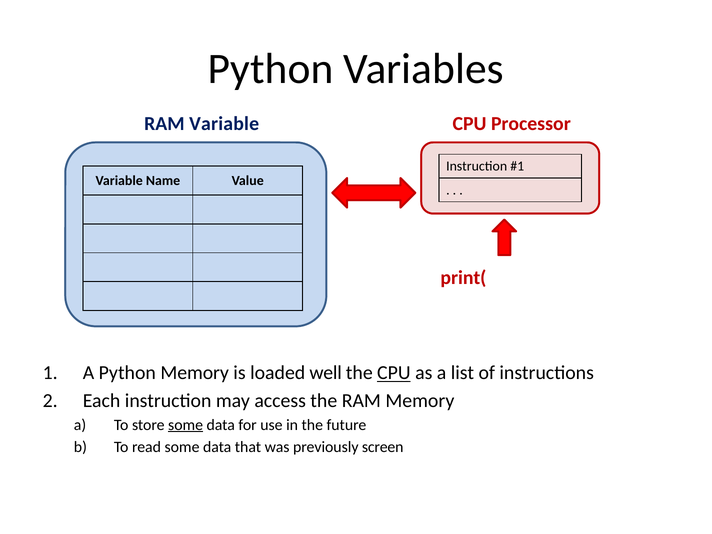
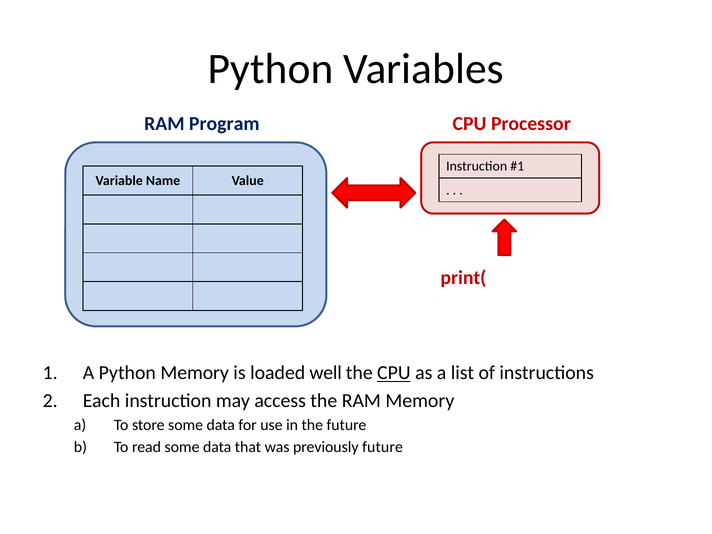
RAM Variable: Variable -> Program (224, 124)
some underline: present -> none (186, 425)
previously screen: screen -> future (383, 447)
